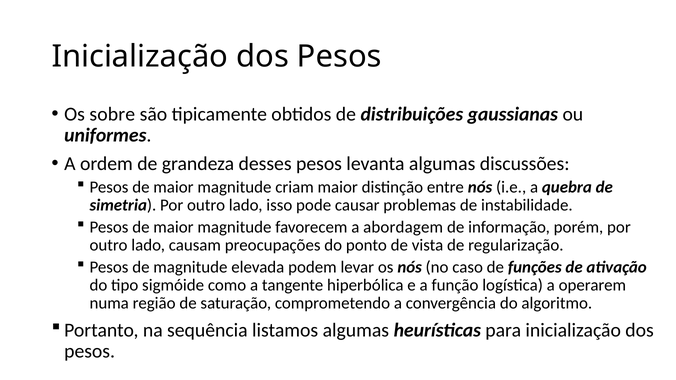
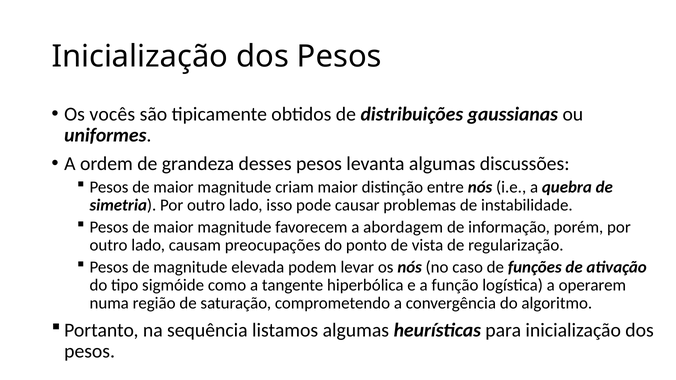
sobre: sobre -> vocês (112, 114)
